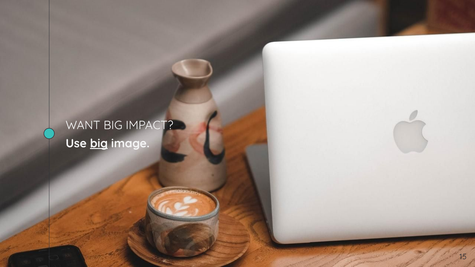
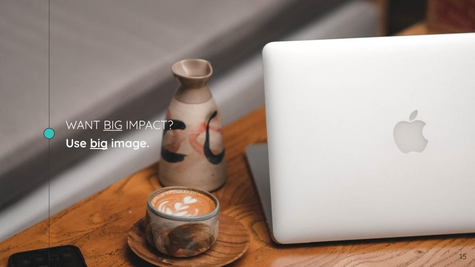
BIG underline: none -> present (113, 125)
